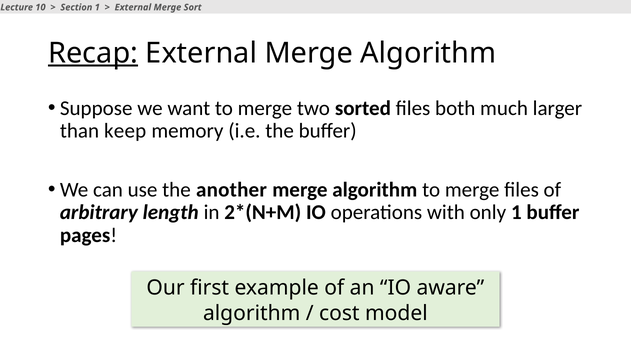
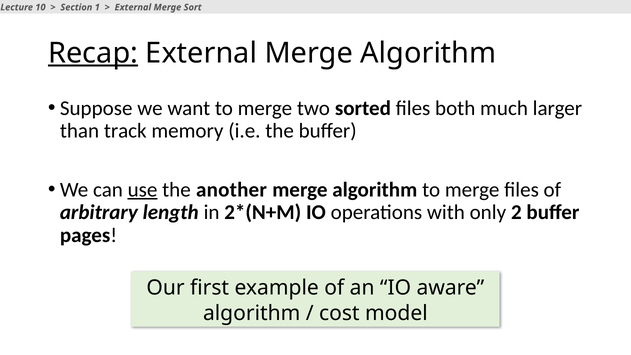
keep: keep -> track (125, 131)
use underline: none -> present (143, 190)
only 1: 1 -> 2 (516, 212)
